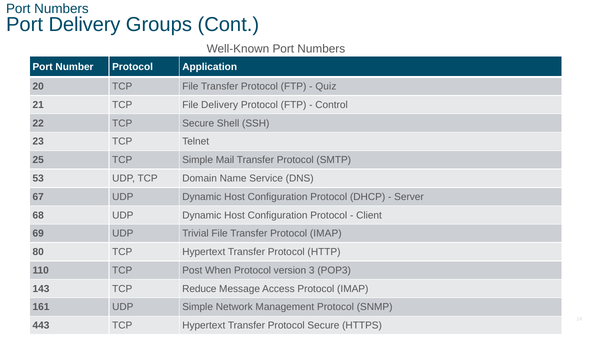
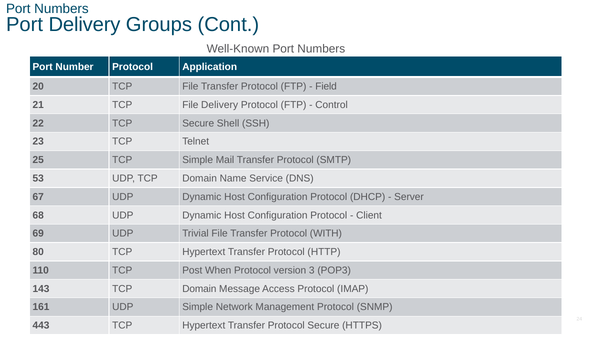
Quiz: Quiz -> Field (326, 87)
Transfer Protocol IMAP: IMAP -> WITH (326, 234)
143 TCP Reduce: Reduce -> Domain (199, 289)
